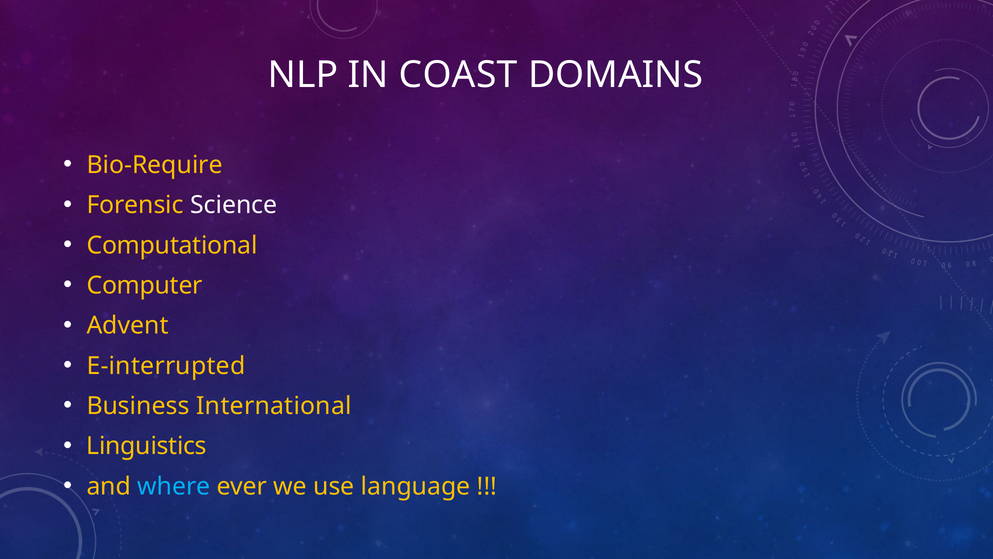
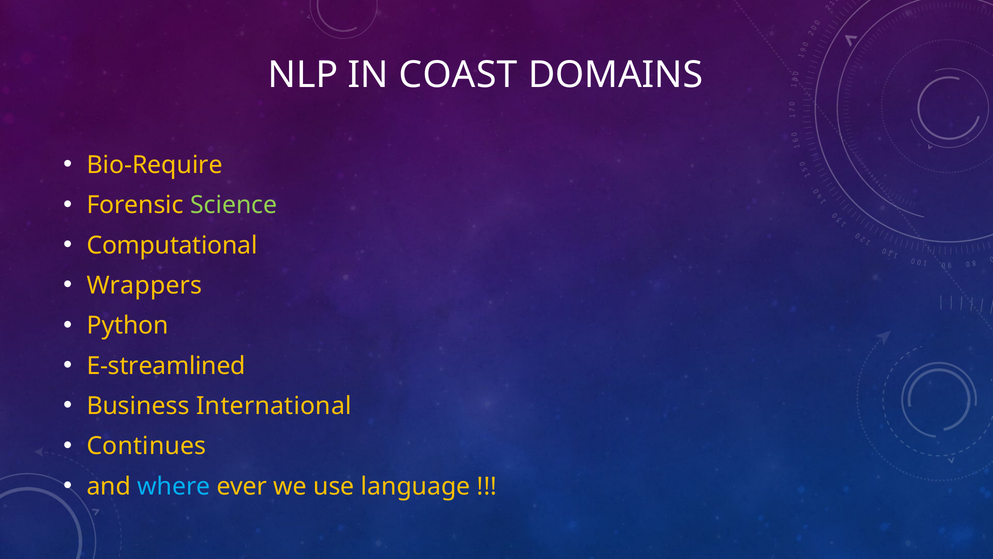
Science colour: white -> light green (234, 205)
Computer: Computer -> Wrappers (144, 285)
Advent: Advent -> Python (128, 325)
E-interrupted: E-interrupted -> E-streamlined (166, 366)
Linguistics: Linguistics -> Continues (146, 446)
